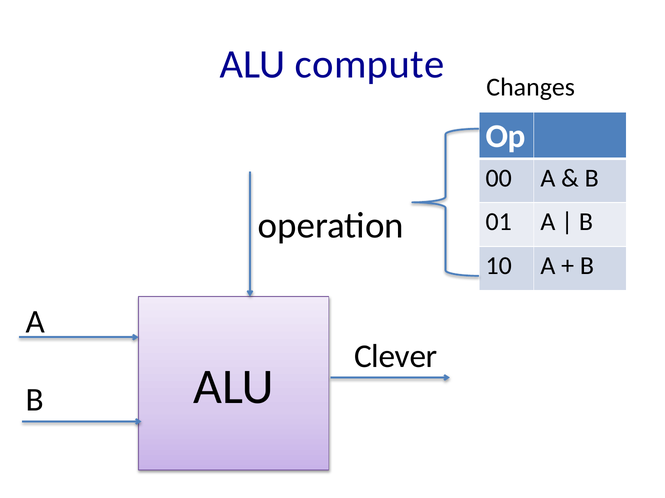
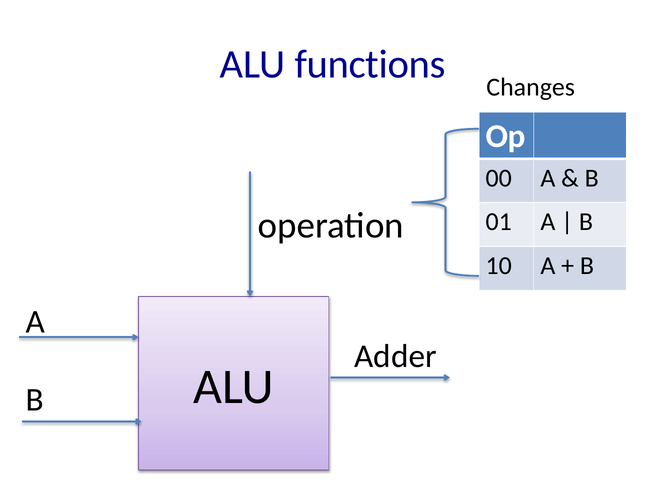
compute: compute -> functions (370, 64)
Clever: Clever -> Adder (395, 357)
